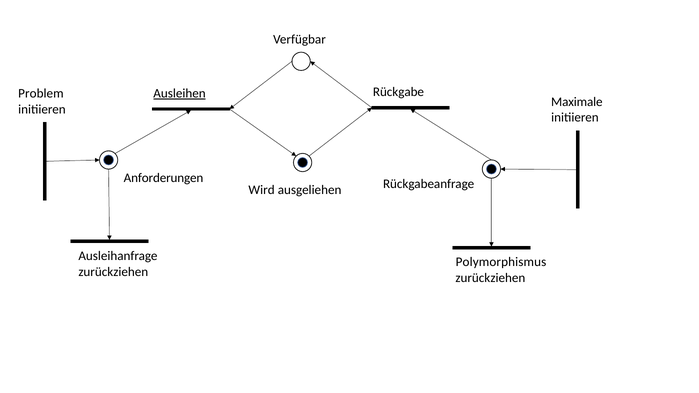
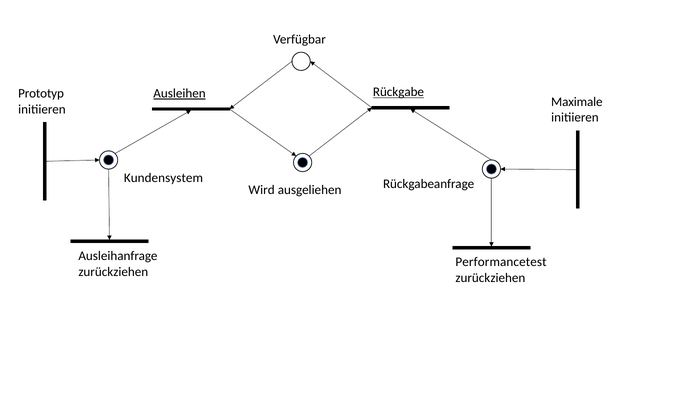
Rückgabe underline: none -> present (398, 92)
Problem: Problem -> Prototyp (41, 94)
Anforderungen: Anforderungen -> Kundensystem (163, 178)
Polymorphismus: Polymorphismus -> Performancetest (501, 262)
